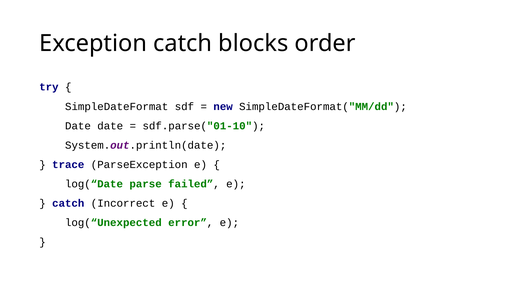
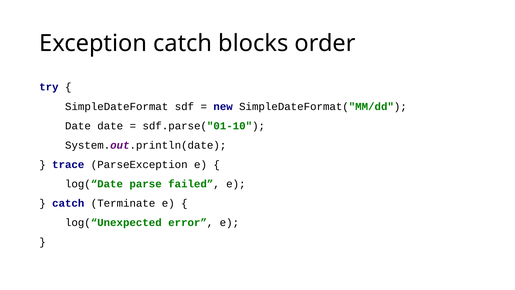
Incorrect: Incorrect -> Terminate (123, 203)
